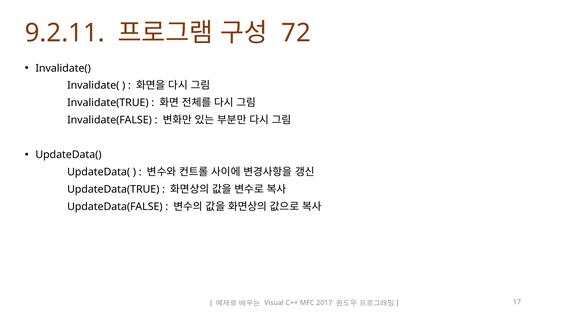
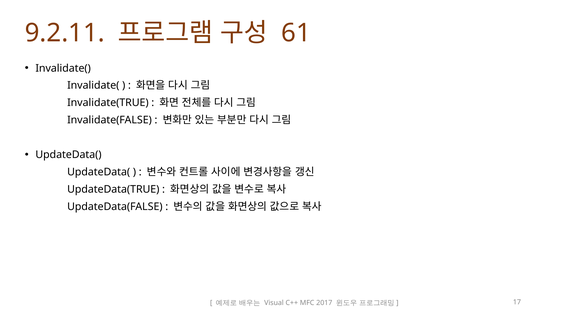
72: 72 -> 61 (296, 33)
